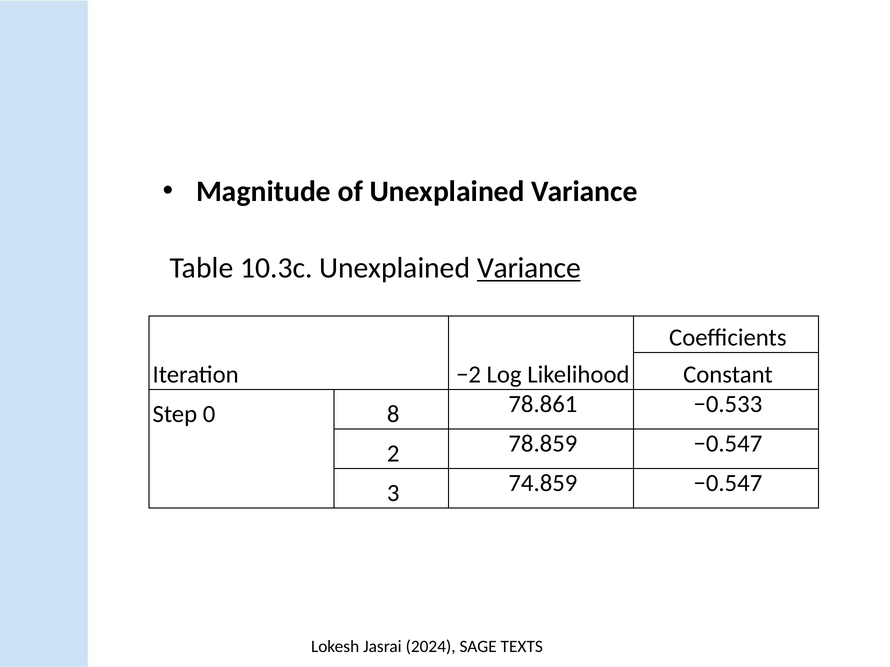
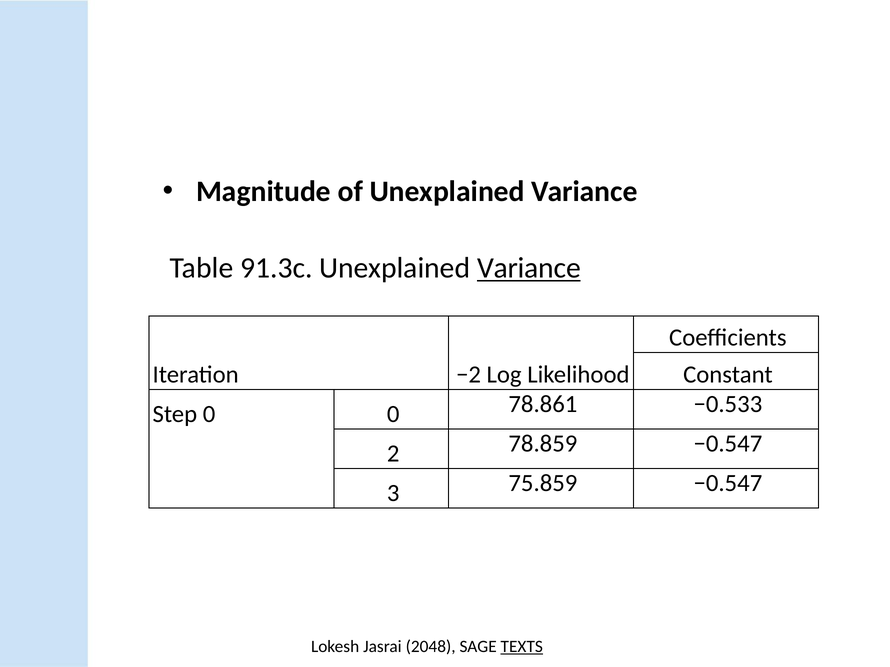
10.3c: 10.3c -> 91.3c (276, 268)
0 8: 8 -> 0 (393, 414)
74.859: 74.859 -> 75.859 (543, 484)
2024: 2024 -> 2048 (431, 647)
TEXTS underline: none -> present (522, 647)
